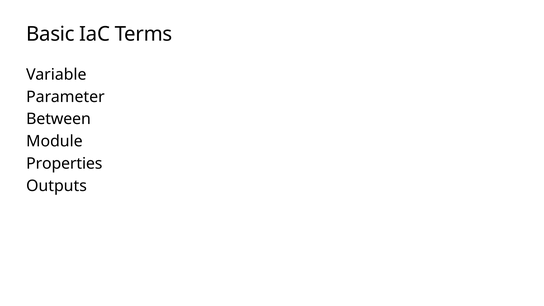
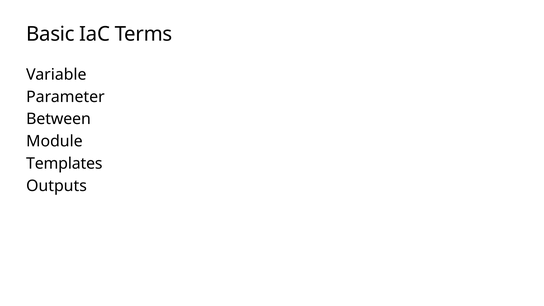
Properties: Properties -> Templates (64, 164)
